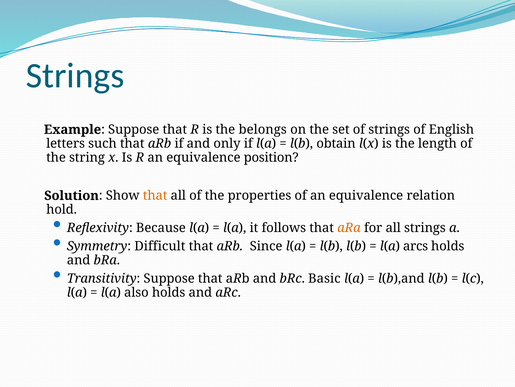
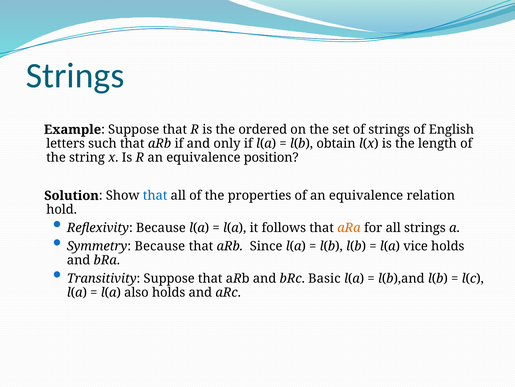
belongs: belongs -> ordered (263, 129)
that colour: orange -> blue (155, 195)
Symmetry Difficult: Difficult -> Because (160, 246)
arcs: arcs -> vice (416, 246)
